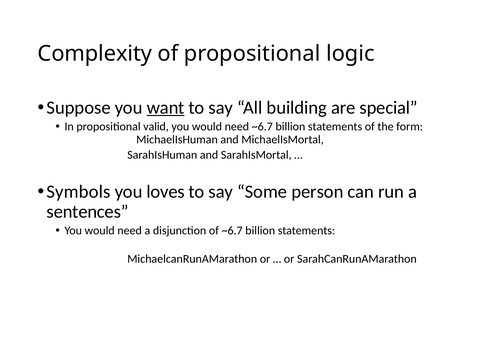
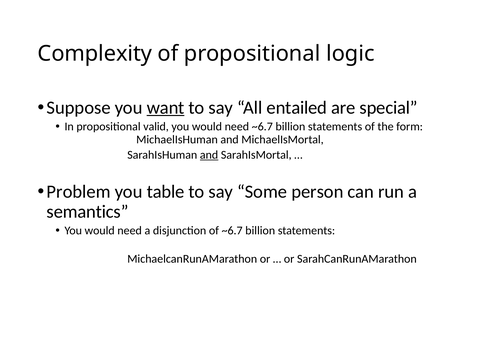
building: building -> entailed (297, 108)
and underline: none -> present (209, 155)
Symbols: Symbols -> Problem (79, 192)
loves: loves -> table (166, 192)
sentences: sentences -> semantics (88, 212)
